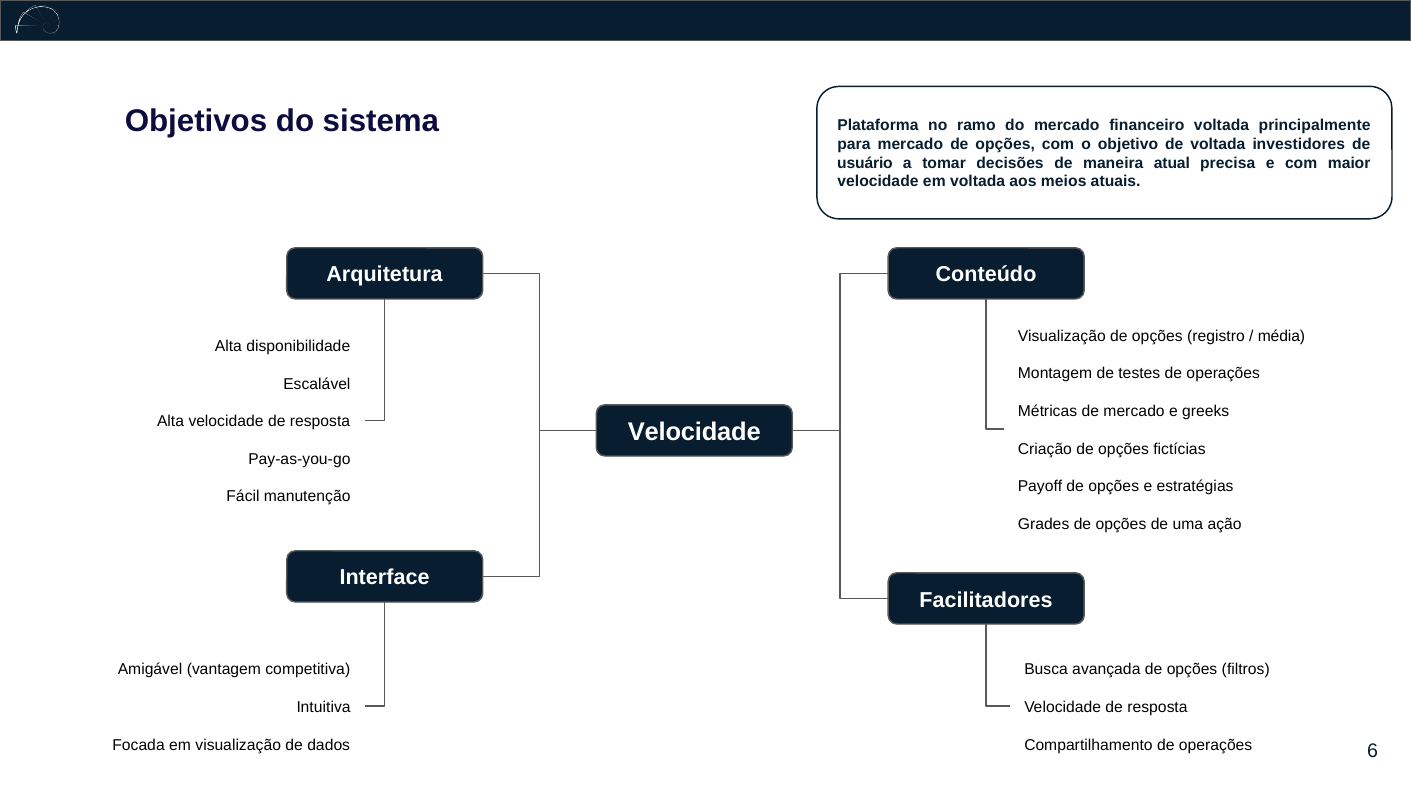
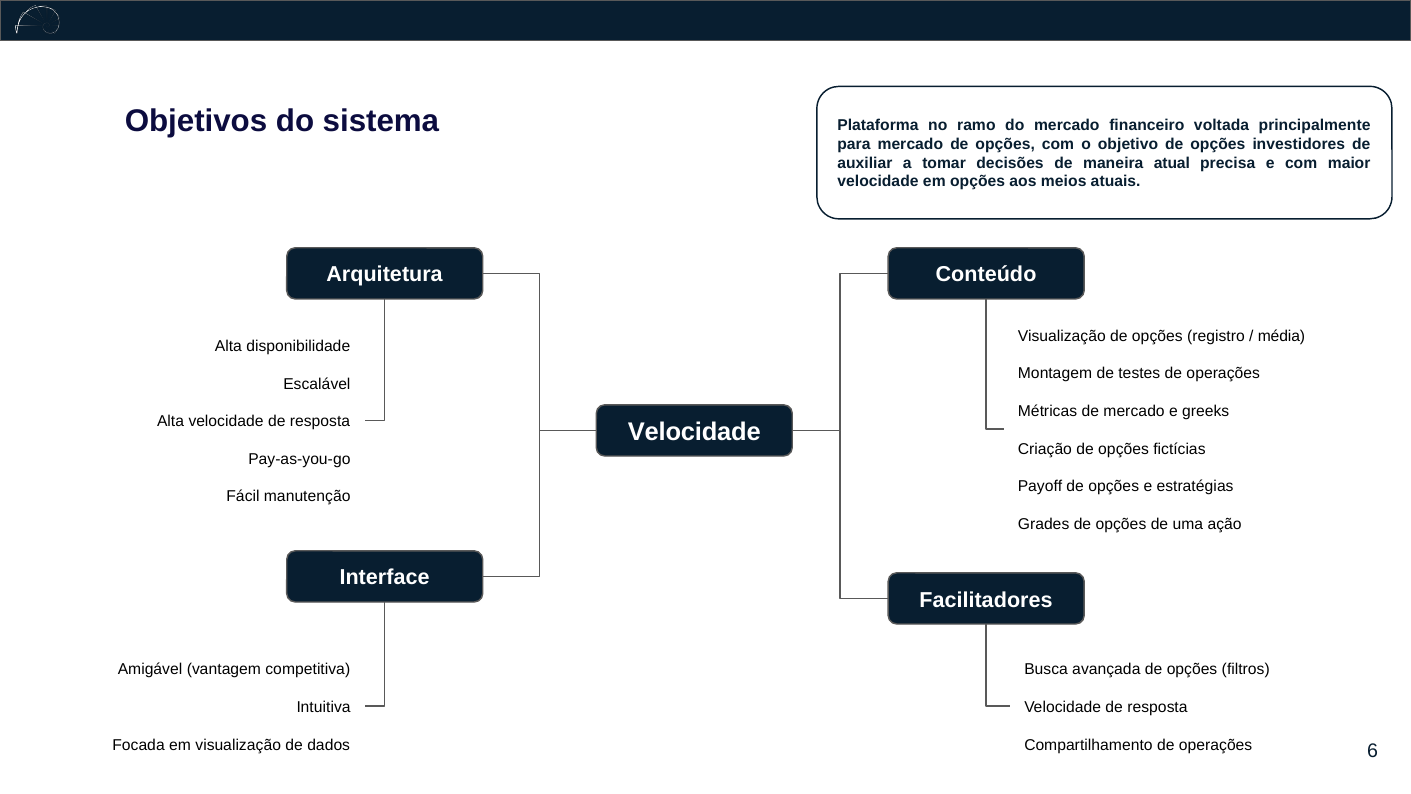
objetivo de voltada: voltada -> opções (1218, 144)
usuário: usuário -> auxiliar (865, 163)
em voltada: voltada -> opções (978, 182)
